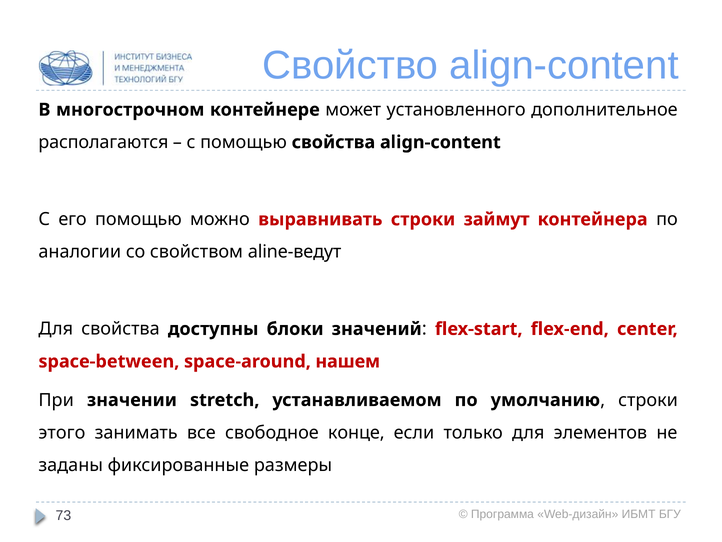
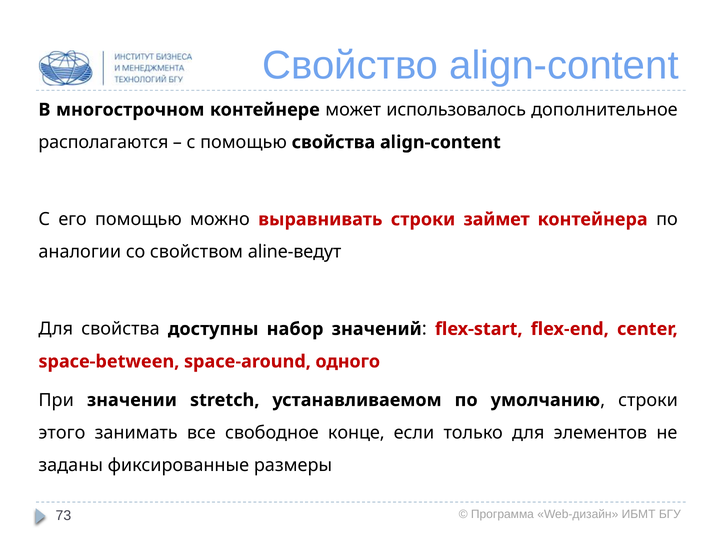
установленного: установленного -> использовалось (456, 110)
займут: займут -> займет (497, 219)
блоки: блоки -> набор (295, 329)
нашем: нашем -> одного (348, 361)
